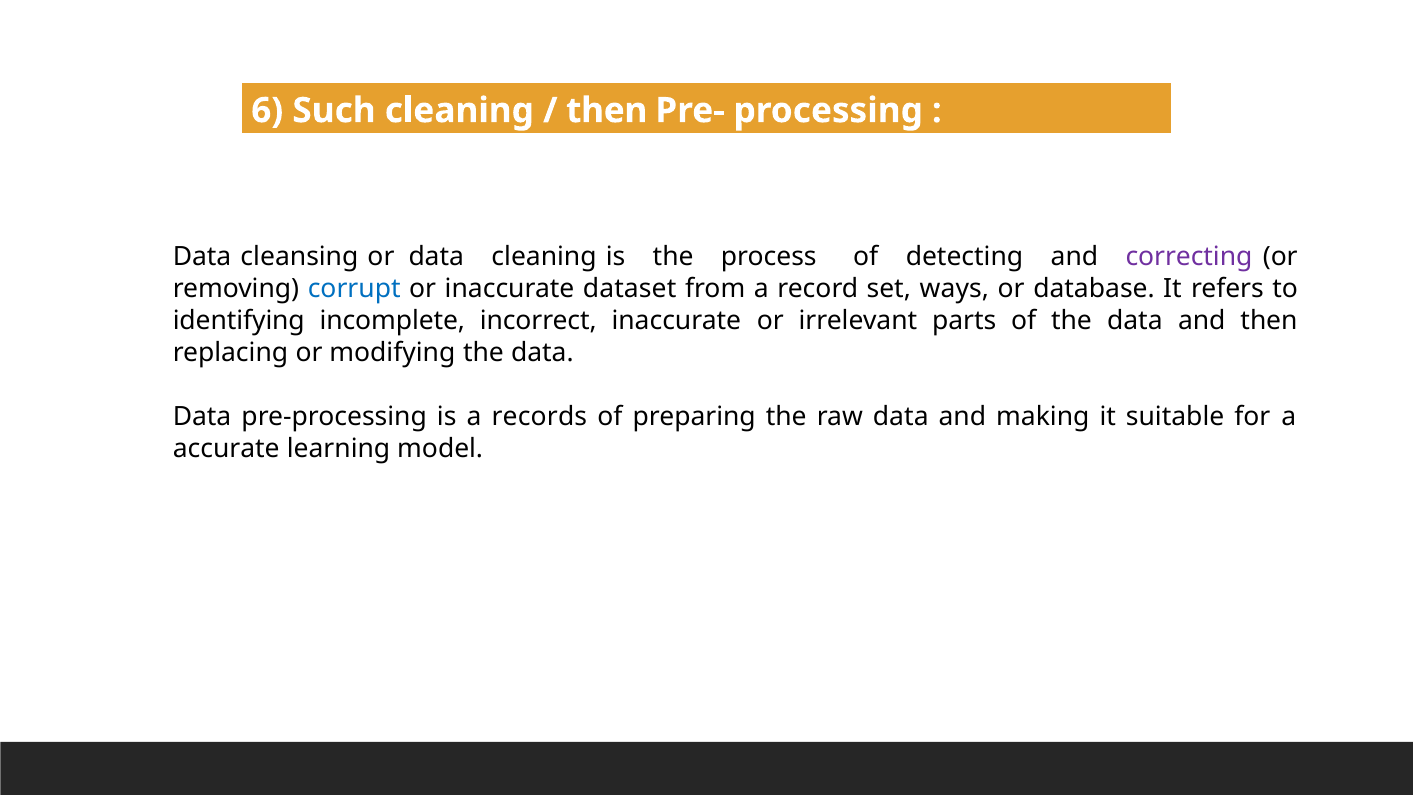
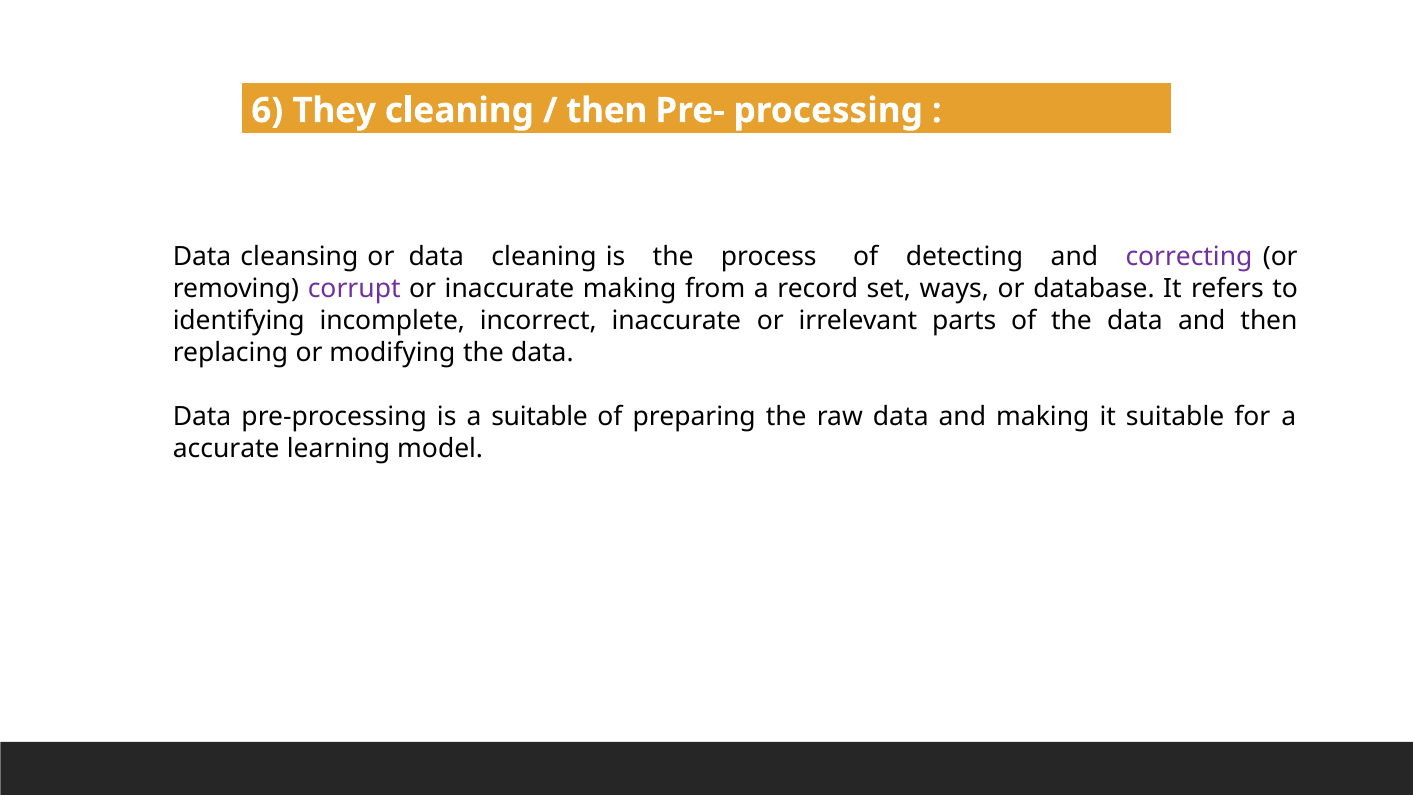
Such: Such -> They (334, 111)
corrupt colour: blue -> purple (354, 289)
inaccurate dataset: dataset -> making (630, 289)
a records: records -> suitable (540, 416)
